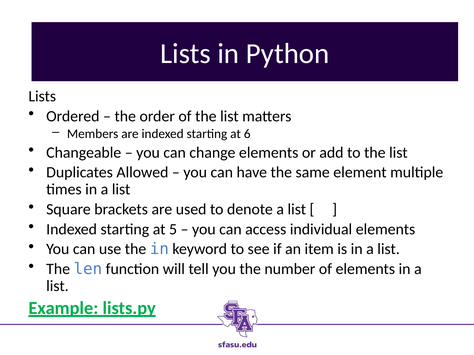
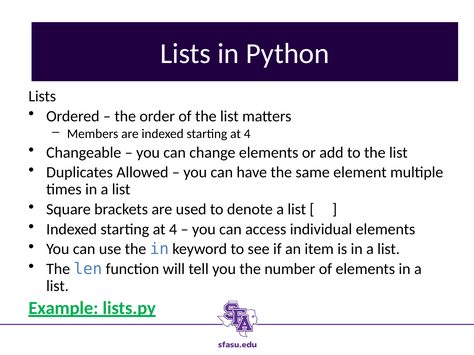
6: 6 -> 4 (247, 134)
5: 5 -> 4 (173, 230)
